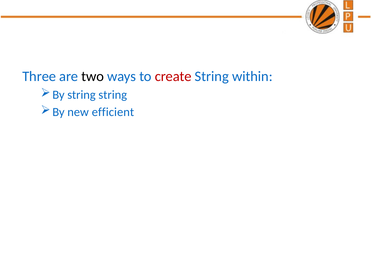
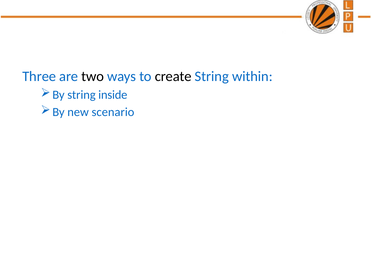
create colour: red -> black (173, 76)
string string: string -> inside (113, 95)
efficient: efficient -> scenario (113, 112)
